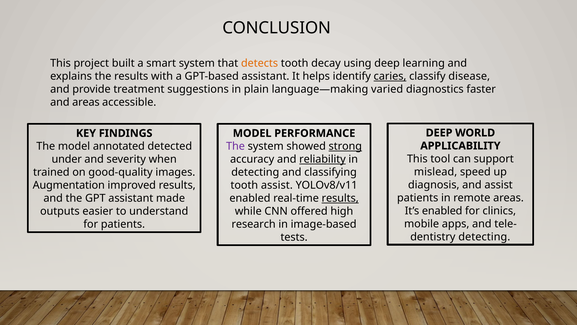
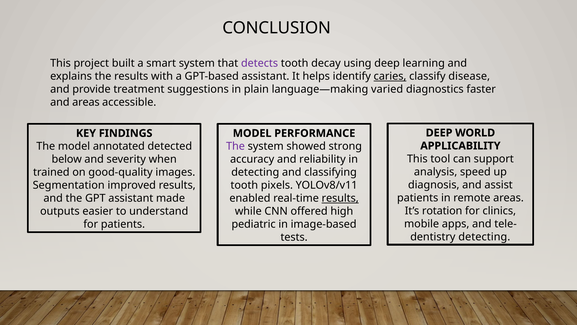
detects colour: orange -> purple (260, 63)
strong underline: present -> none (345, 146)
under: under -> below (67, 159)
reliability underline: present -> none (322, 159)
mislead: mislead -> analysis (436, 172)
Augmentation: Augmentation -> Segmentation (69, 185)
tooth assist: assist -> pixels (277, 185)
It’s enabled: enabled -> rotation (442, 211)
research: research -> pediatric (254, 224)
